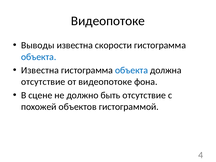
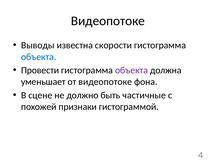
Известна: Известна -> Провести (40, 70)
объекта colour: blue -> purple (132, 70)
отсутствие: отсутствие -> уменьшает (43, 82)
быть отсутствие: отсутствие -> частичные (144, 95)
объектов: объектов -> признаки (78, 107)
